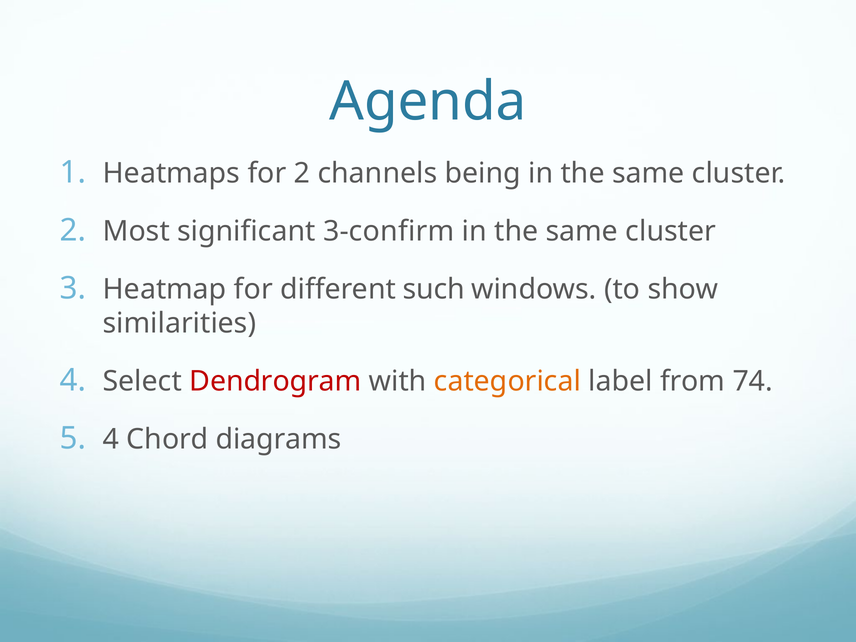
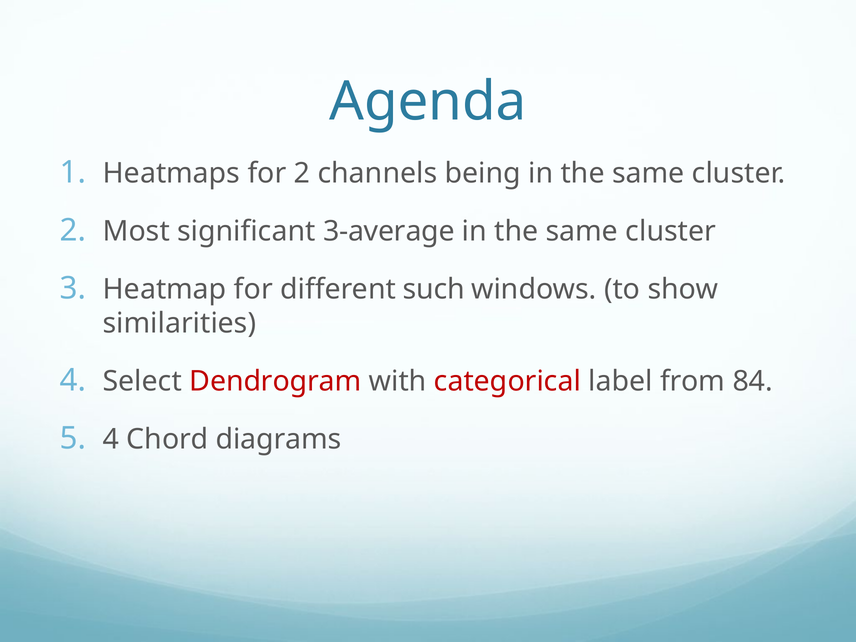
3-confirm: 3-confirm -> 3-average (389, 231)
categorical colour: orange -> red (507, 382)
74: 74 -> 84 (753, 382)
